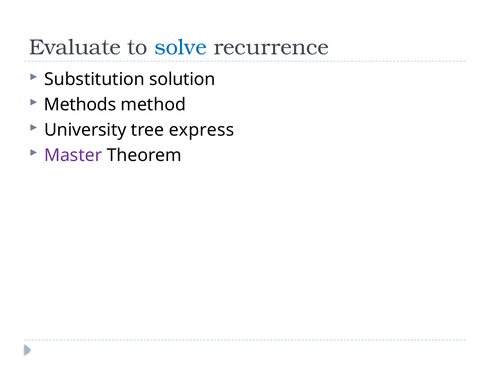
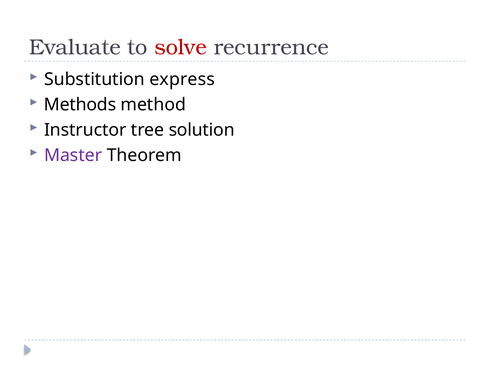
solve colour: blue -> red (181, 47)
solution: solution -> express (182, 80)
University: University -> Instructor (85, 130)
express: express -> solution (202, 130)
